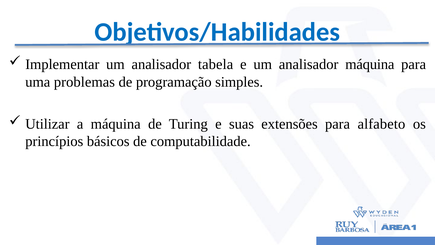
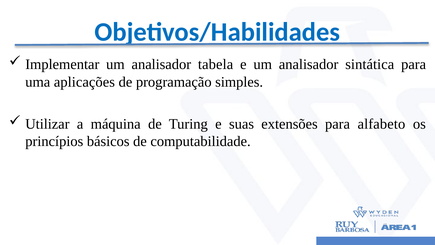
analisador máquina: máquina -> sintática (370, 64)
problemas: problemas -> aplicações (84, 82)
